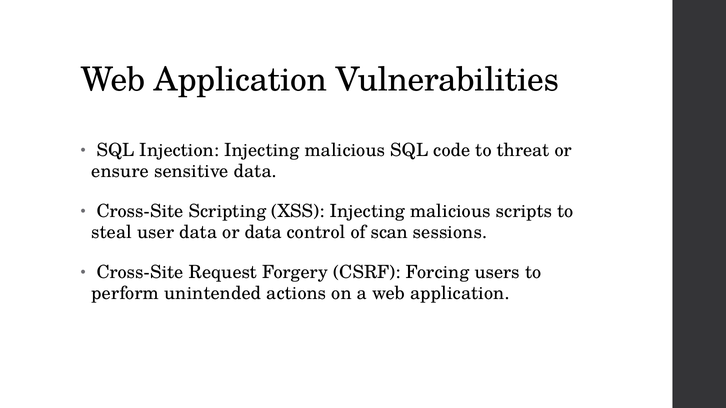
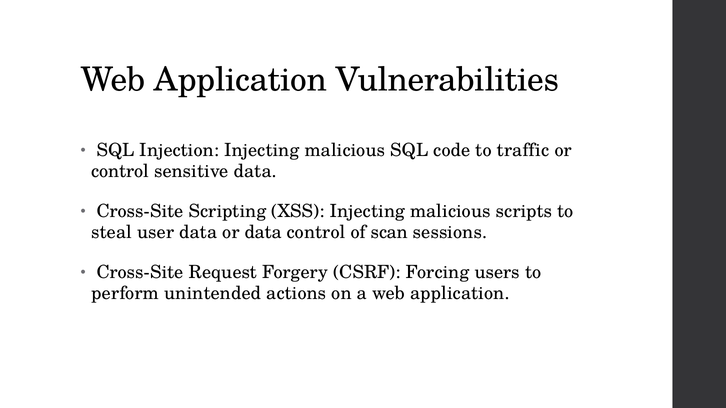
threat: threat -> traffic (523, 151)
ensure: ensure -> control (120, 171)
